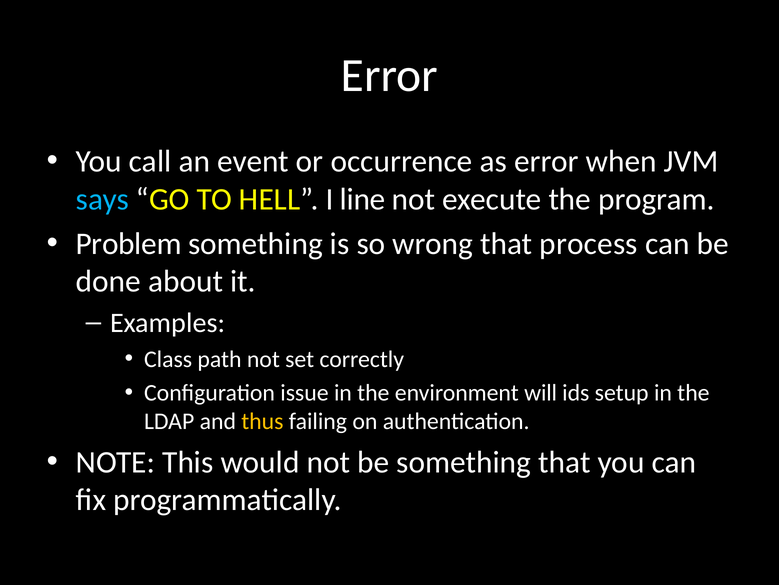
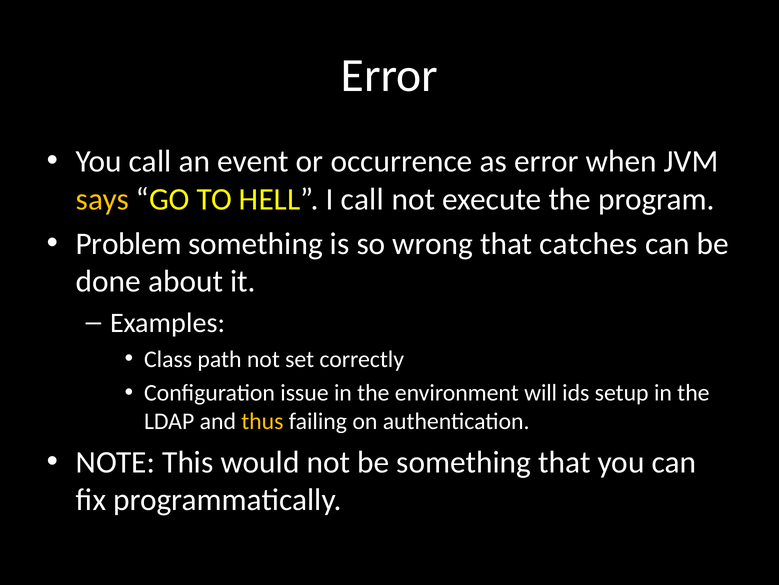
says colour: light blue -> yellow (103, 199)
I line: line -> call (362, 199)
process: process -> catches (589, 243)
